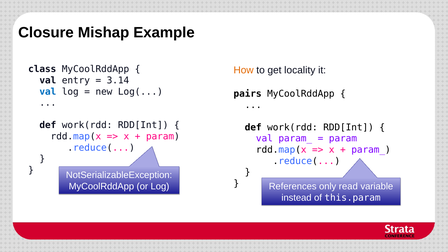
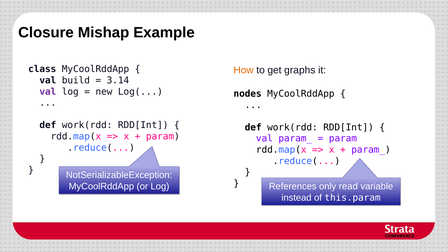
locality: locality -> graphs (300, 70)
entry: entry -> build (76, 80)
val colour: blue -> purple (48, 92)
pairs: pairs -> nodes (248, 94)
